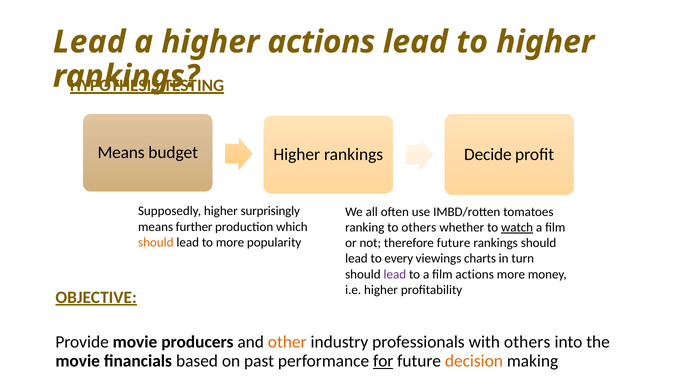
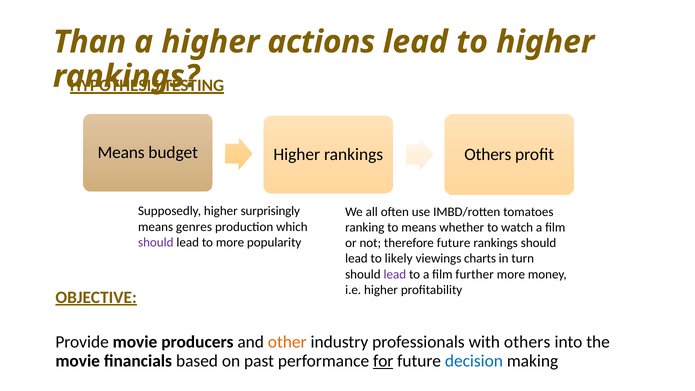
Lead: Lead -> Than (90, 42)
rankings Decide: Decide -> Others (488, 154)
further: further -> genres (194, 227)
to others: others -> means (419, 227)
watch underline: present -> none (517, 227)
should colour: orange -> purple (156, 242)
every: every -> likely (399, 259)
film actions: actions -> further (475, 274)
decision colour: orange -> blue (474, 361)
